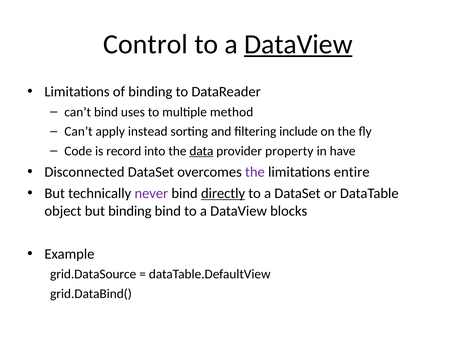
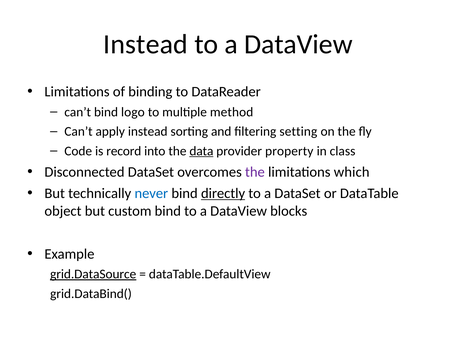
Control: Control -> Instead (146, 44)
DataView underline: present -> none (298, 44)
uses: uses -> logo (133, 112)
include: include -> setting (298, 132)
have: have -> class (343, 151)
entire: entire -> which (352, 172)
never colour: purple -> blue (151, 193)
but binding: binding -> custom (130, 211)
grid.DataSource underline: none -> present (93, 274)
